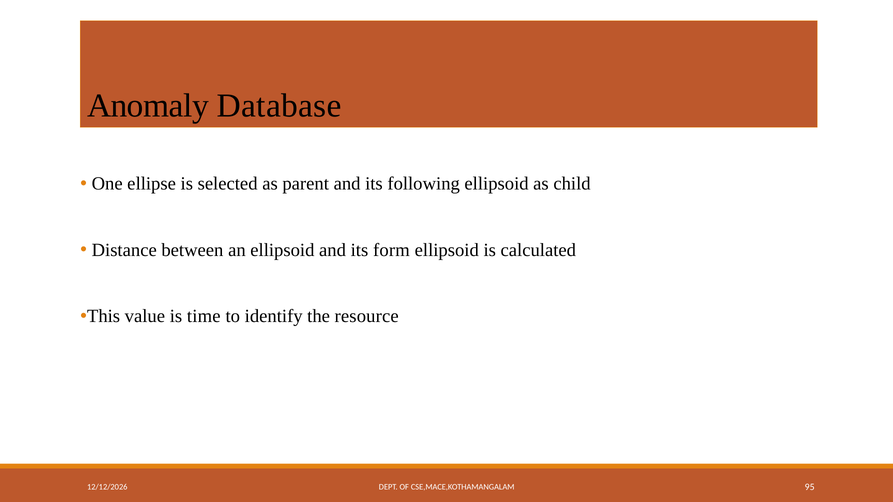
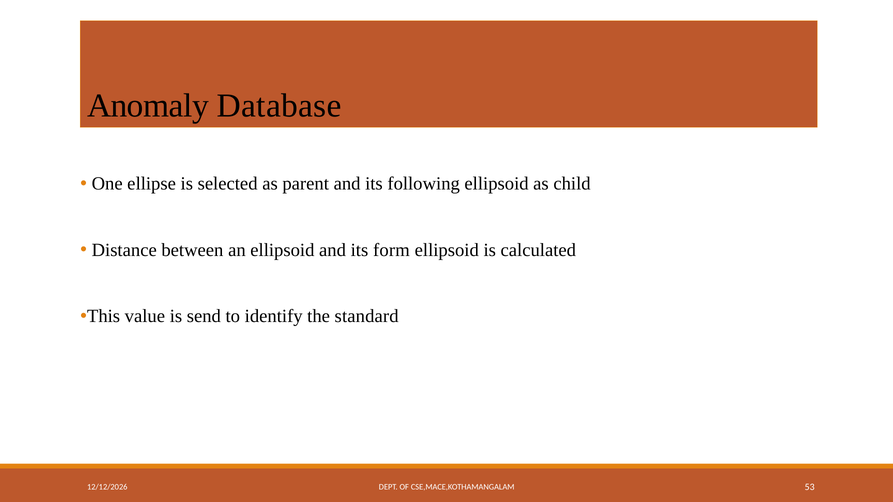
time: time -> send (204, 316)
resource: resource -> standard (367, 316)
95: 95 -> 53 (810, 487)
